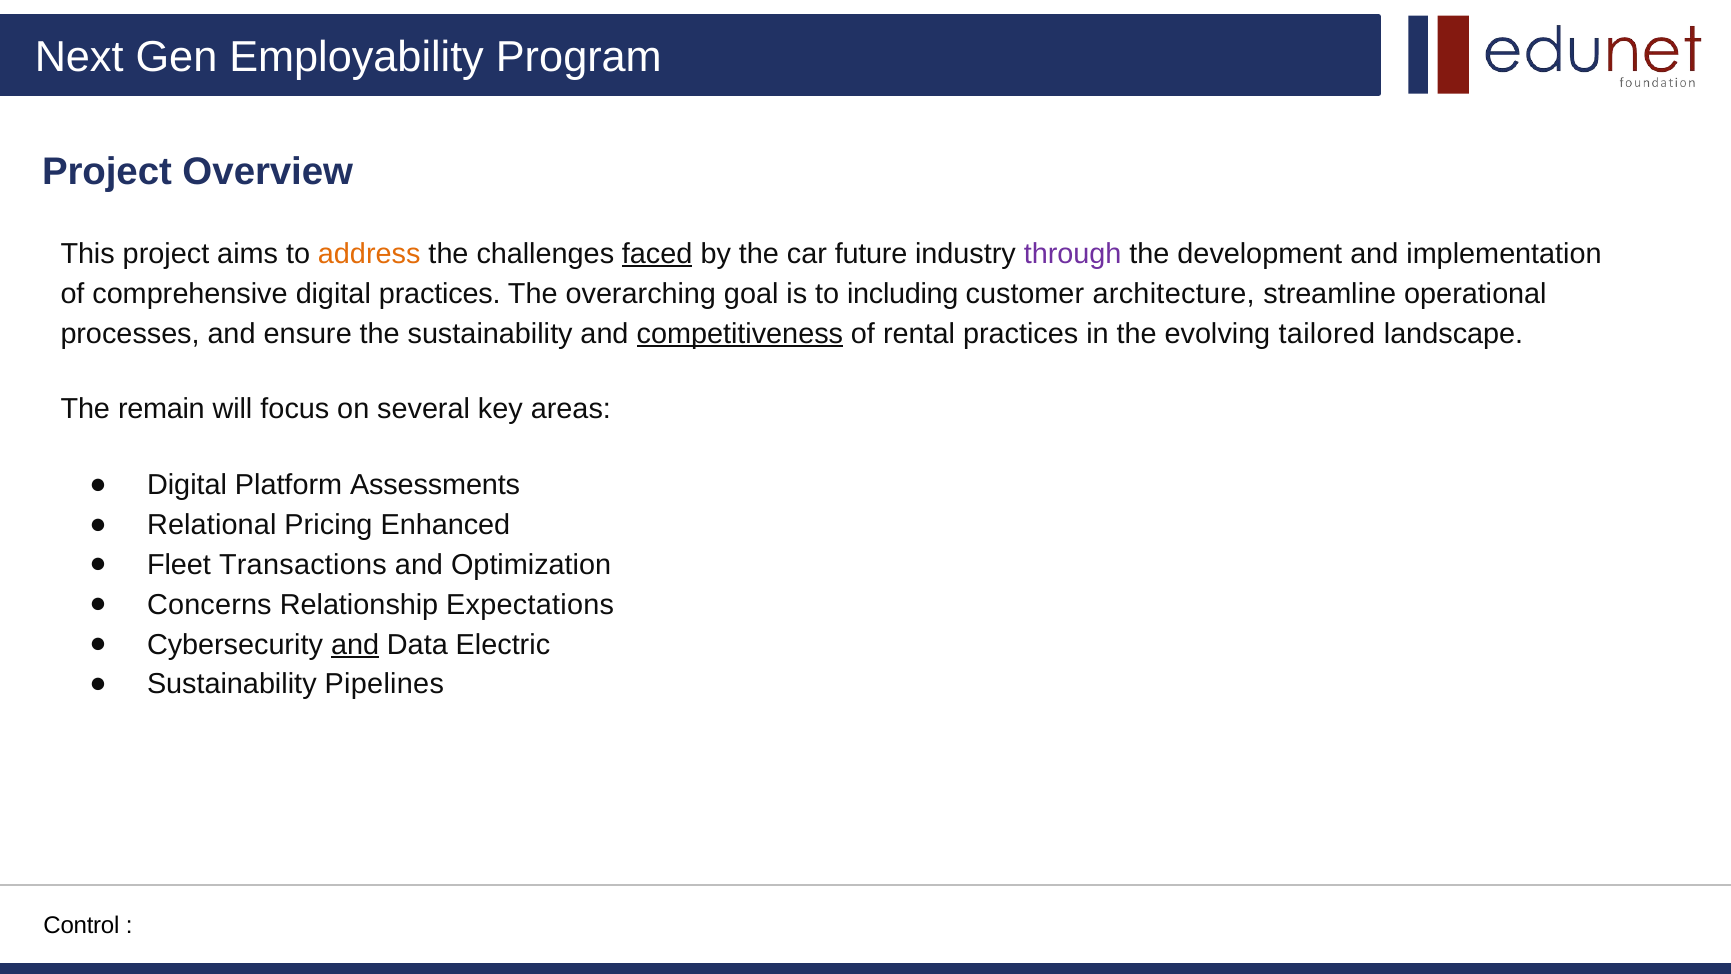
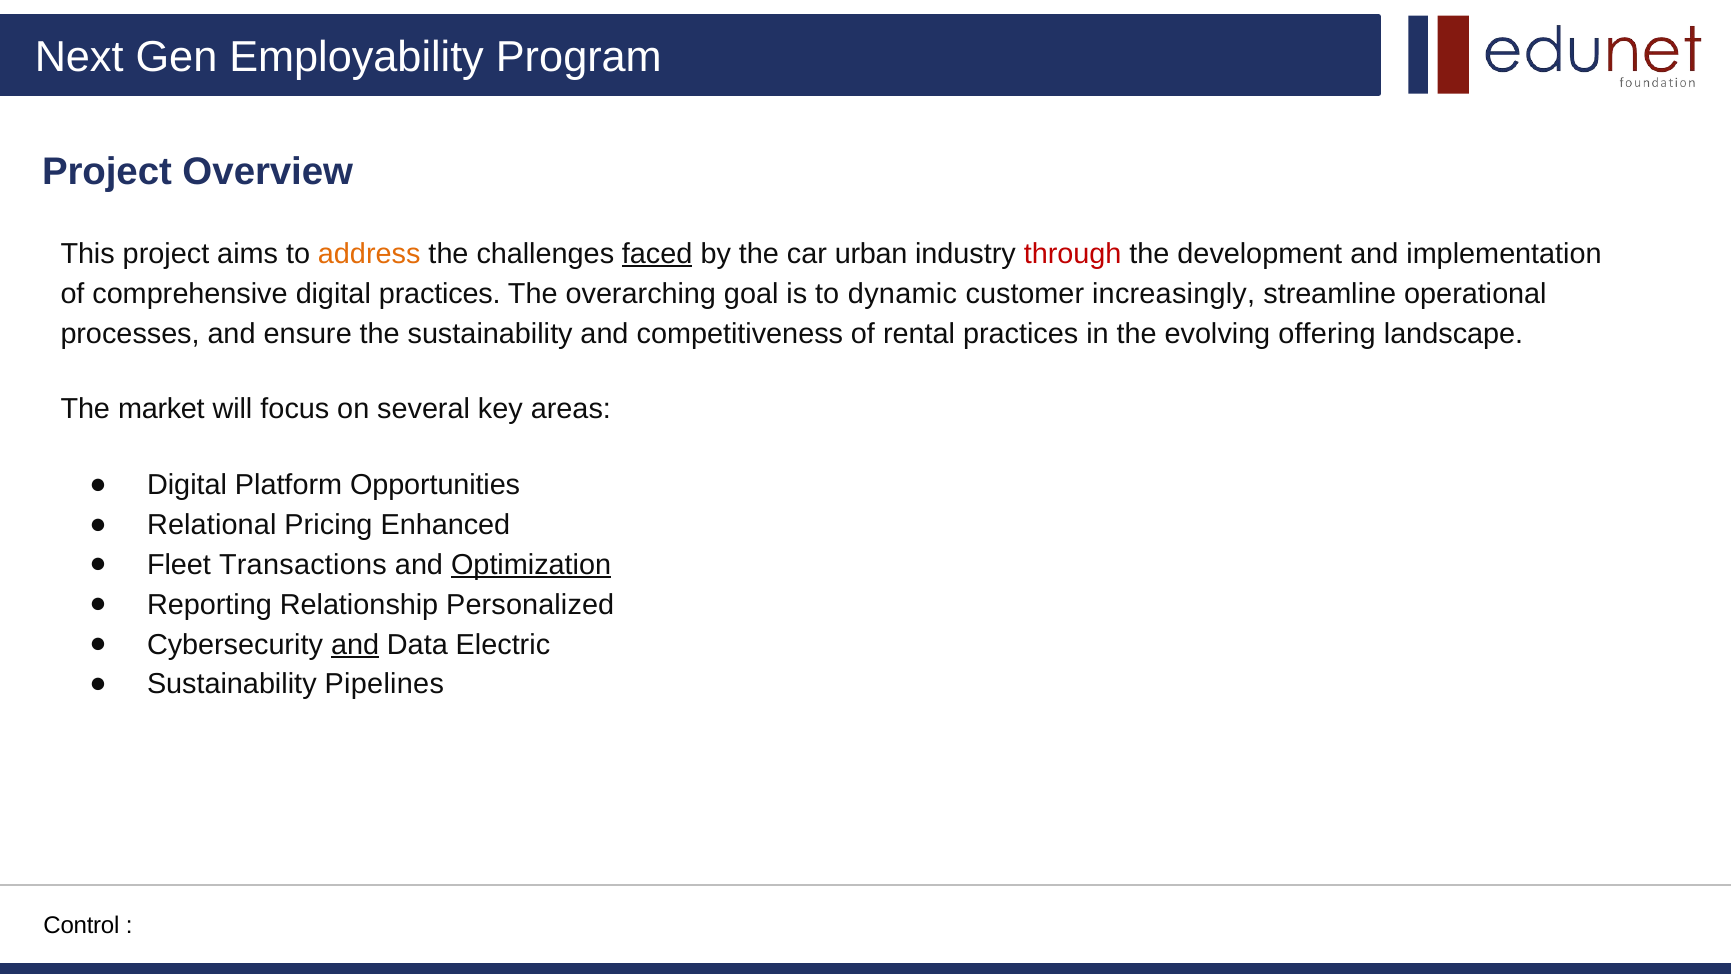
future: future -> urban (871, 254)
through colour: purple -> red (1073, 254)
including: including -> dynamic (902, 294)
architecture: architecture -> increasingly (1174, 294)
competitiveness underline: present -> none (740, 333)
tailored: tailored -> offering (1327, 333)
remain: remain -> market (161, 409)
Assessments: Assessments -> Opportunities (435, 485)
Optimization underline: none -> present (531, 565)
Concerns: Concerns -> Reporting (209, 605)
Expectations: Expectations -> Personalized (530, 605)
